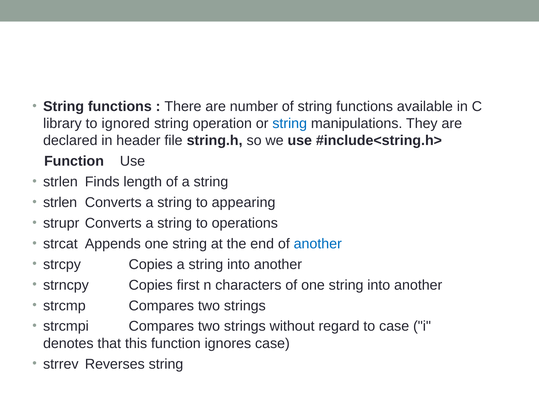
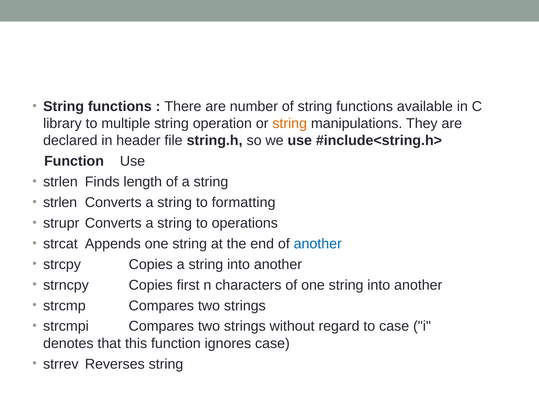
ignored: ignored -> multiple (126, 124)
string colour: blue -> orange (290, 124)
appearing: appearing -> formatting (244, 203)
